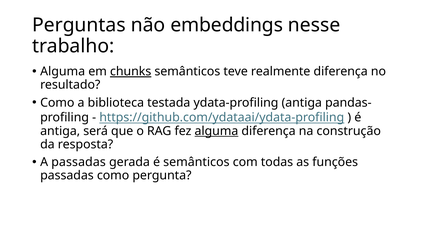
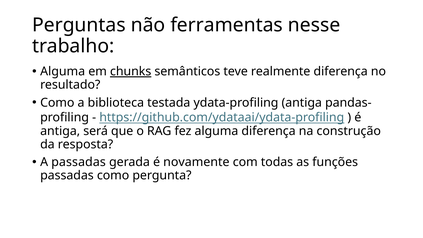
embeddings: embeddings -> ferramentas (227, 25)
alguma underline: present -> none (216, 131)
é semânticos: semânticos -> novamente (196, 162)
